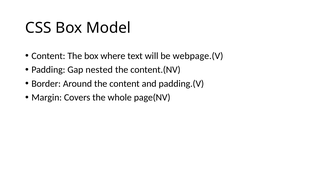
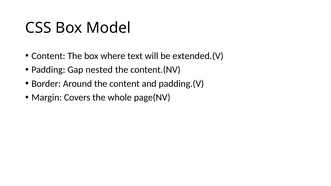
webpage.(V: webpage.(V -> extended.(V (198, 56)
